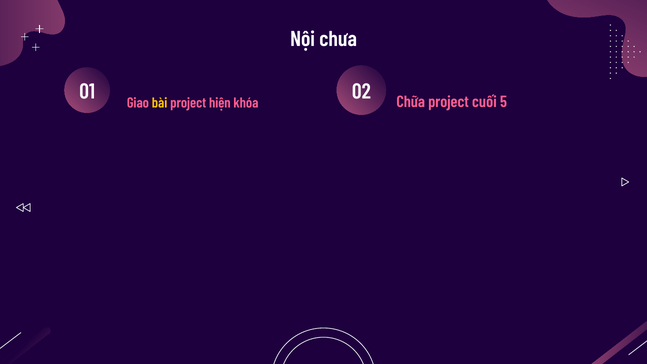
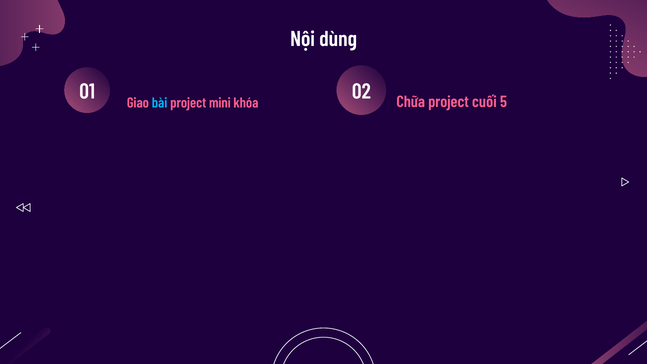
chưa: chưa -> dùng (338, 39)
bài colour: yellow -> light blue (160, 103)
hiện: hiện -> mini (220, 103)
